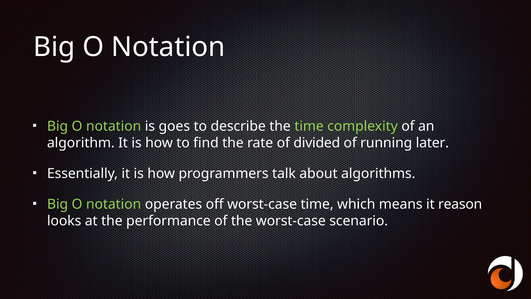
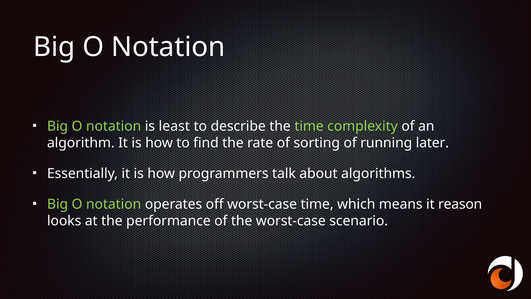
goes: goes -> least (174, 126)
divided: divided -> sorting (317, 143)
